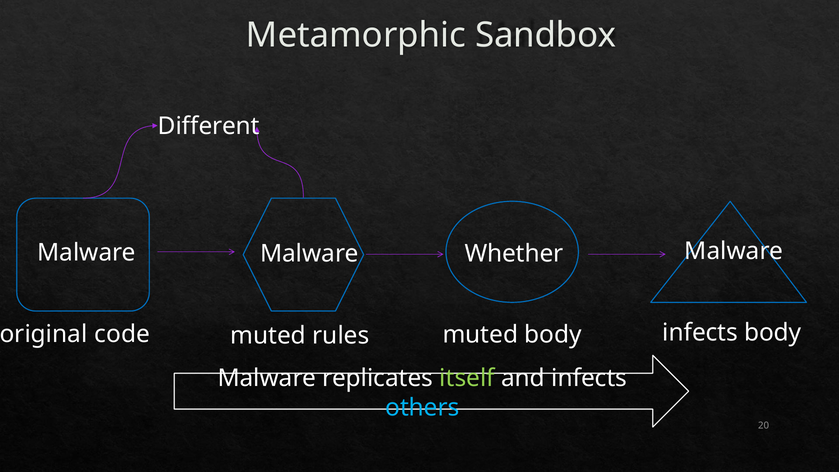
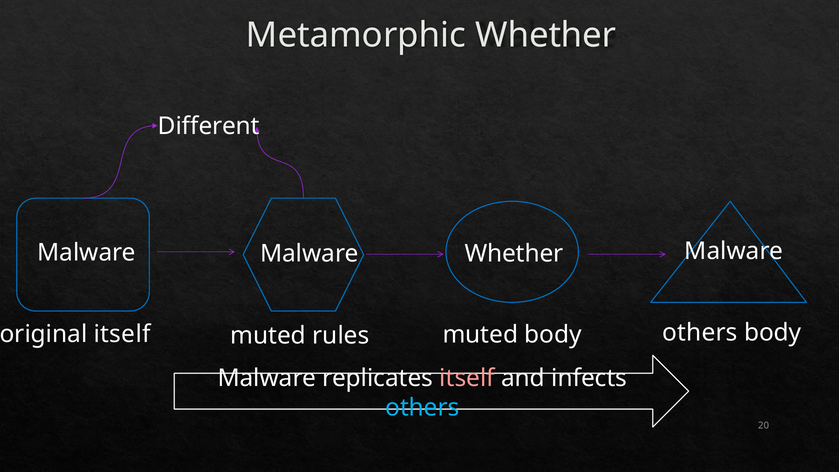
Metamorphic Sandbox: Sandbox -> Whether (546, 35)
original code: code -> itself (122, 334)
body infects: infects -> others (700, 333)
itself colour: light green -> pink (467, 378)
